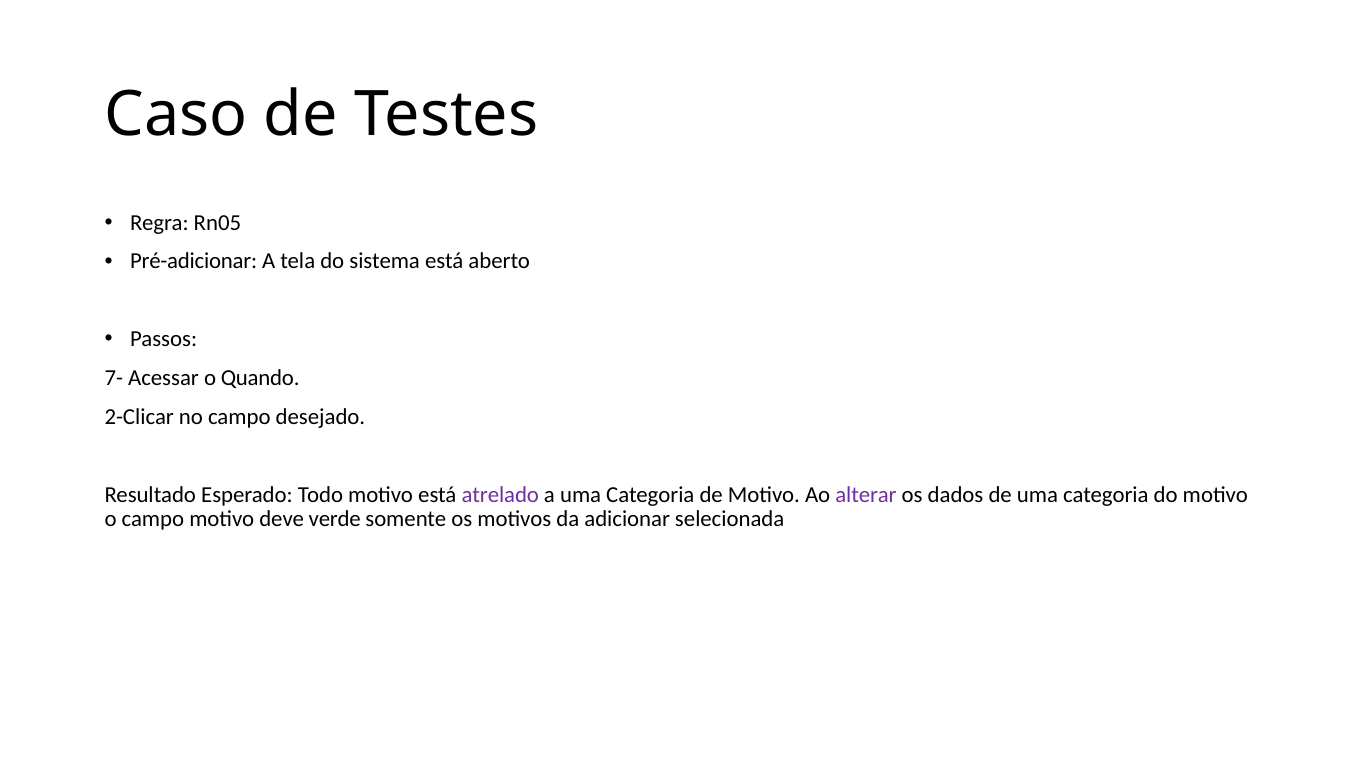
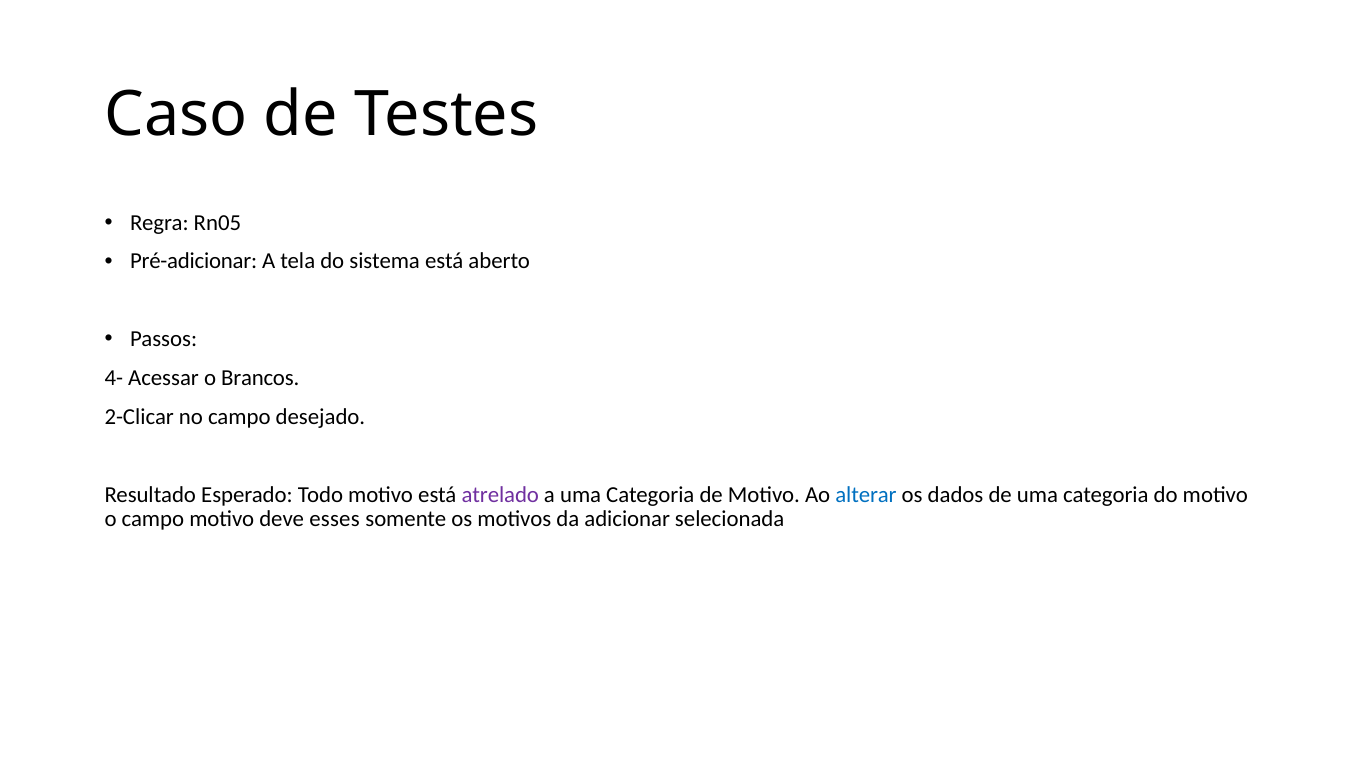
7-: 7- -> 4- (114, 378)
Quando: Quando -> Brancos (260, 378)
alterar colour: purple -> blue (866, 495)
verde: verde -> esses (335, 520)
